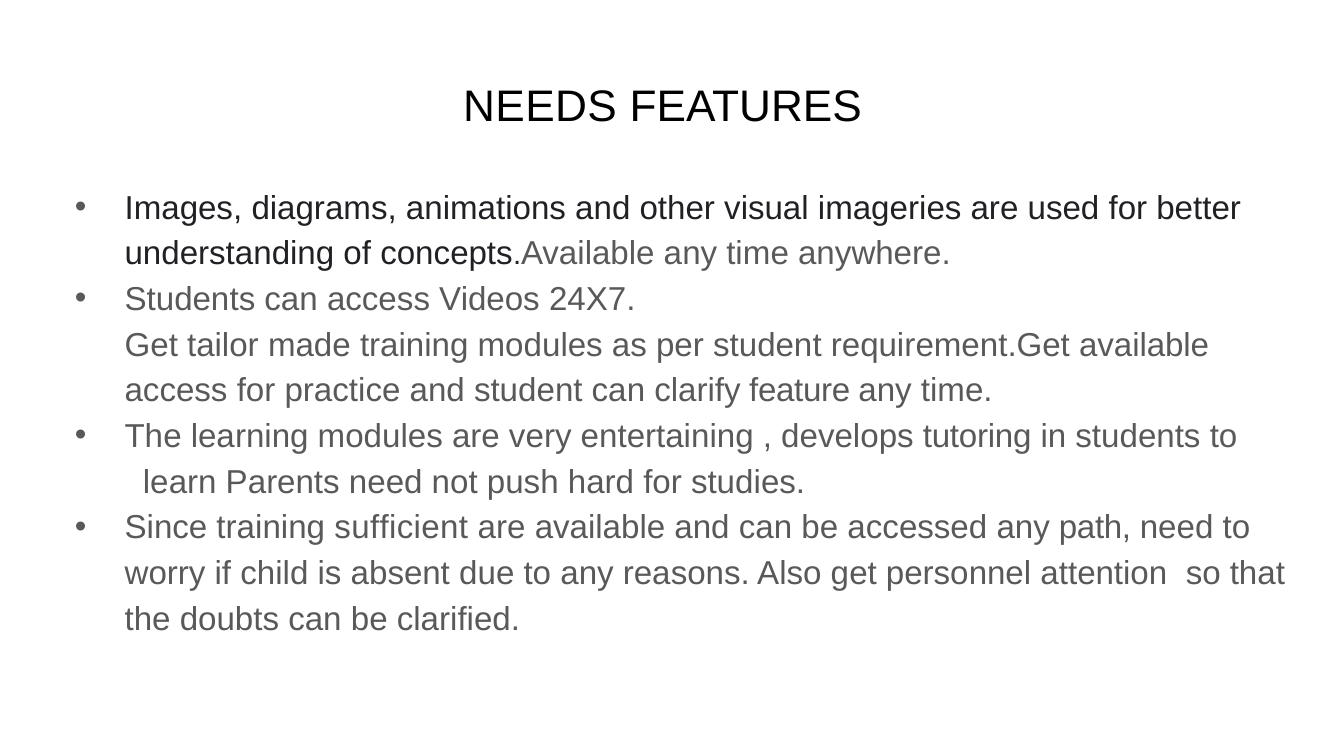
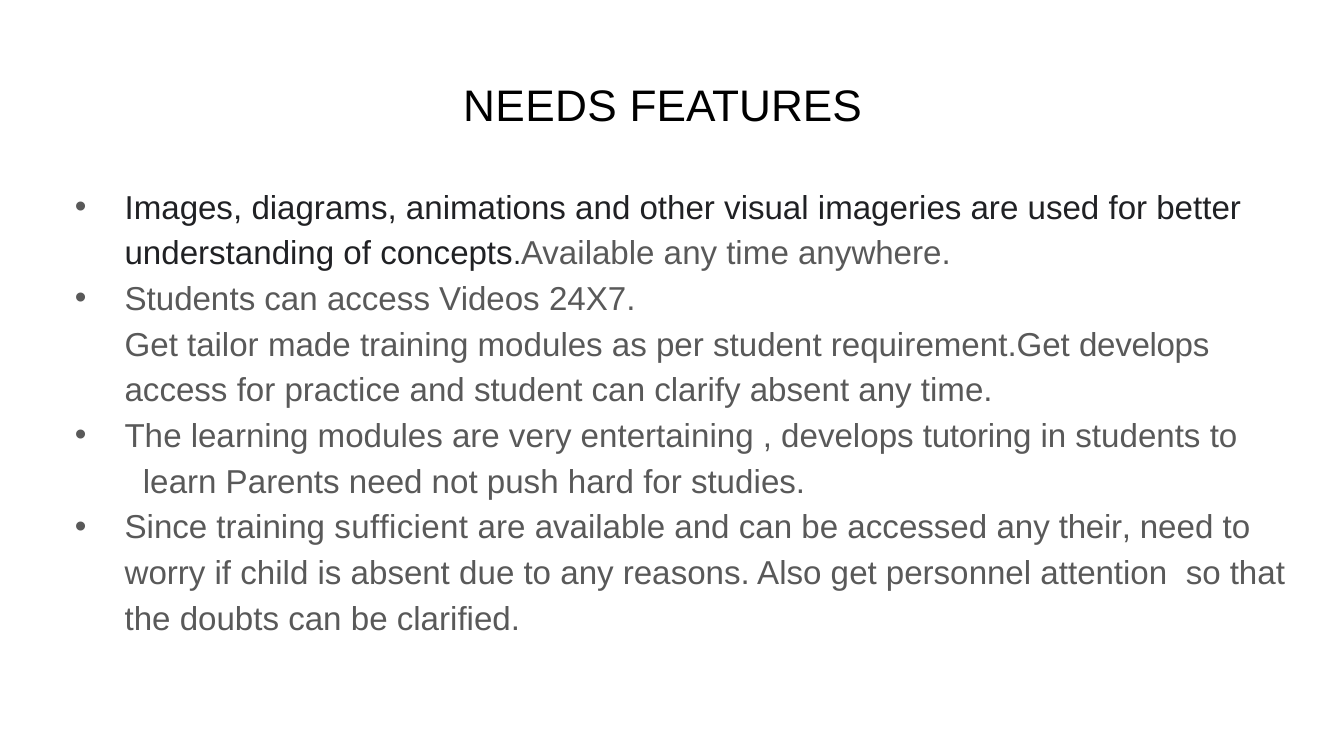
requirement.Get available: available -> develops (1144, 345)
clarify feature: feature -> absent (800, 391)
path: path -> their (1095, 528)
